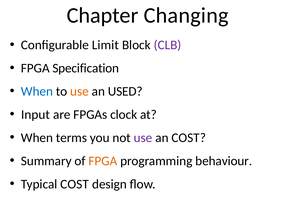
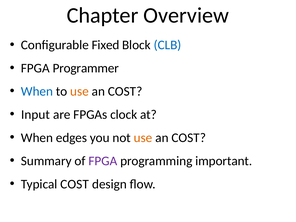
Changing: Changing -> Overview (186, 15)
Limit: Limit -> Fixed (106, 45)
CLB colour: purple -> blue (168, 45)
Specification: Specification -> Programmer (86, 68)
USED: USED -> COST (125, 91)
terms: terms -> edges (71, 138)
use colour: purple -> orange (143, 138)
FPGA colour: orange -> purple (103, 161)
behaviour: behaviour -> important (224, 161)
